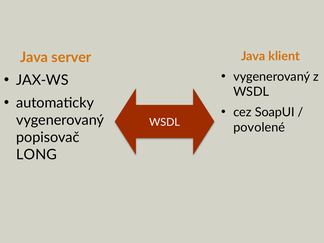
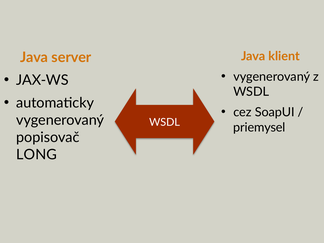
povolené: povolené -> priemysel (259, 127)
